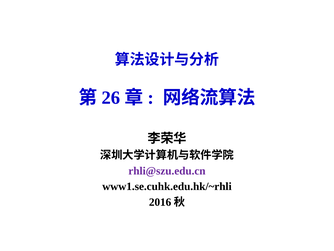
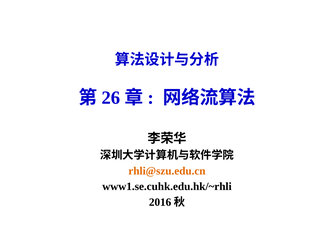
rhli@szu.edu.cn colour: purple -> orange (167, 171)
